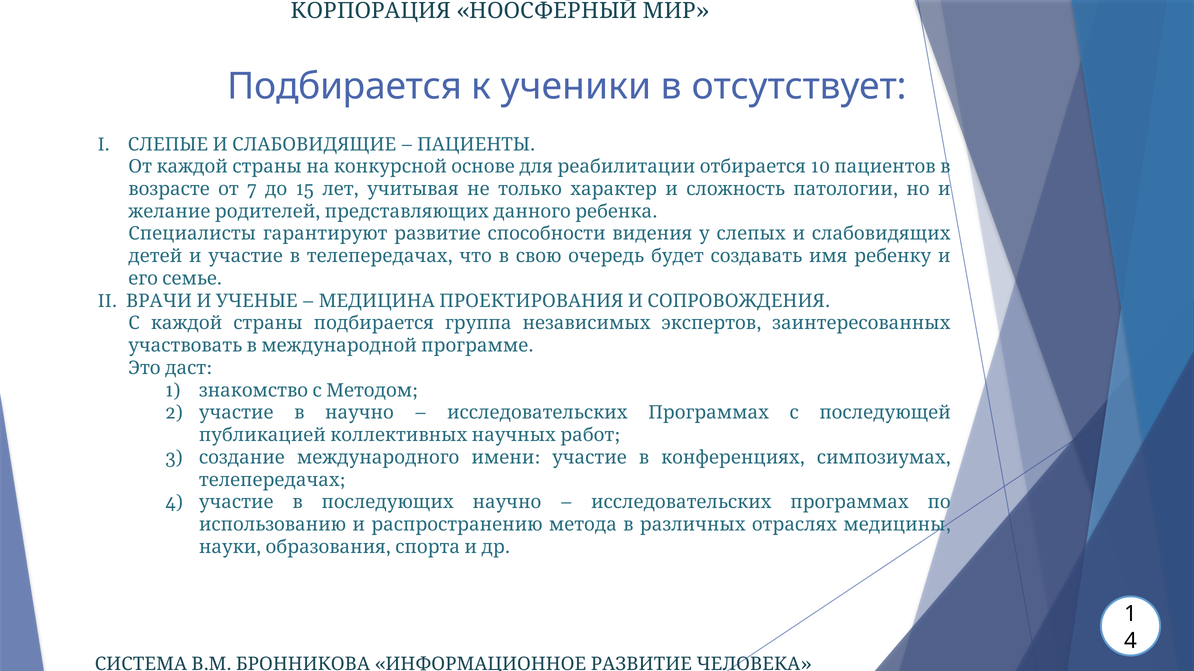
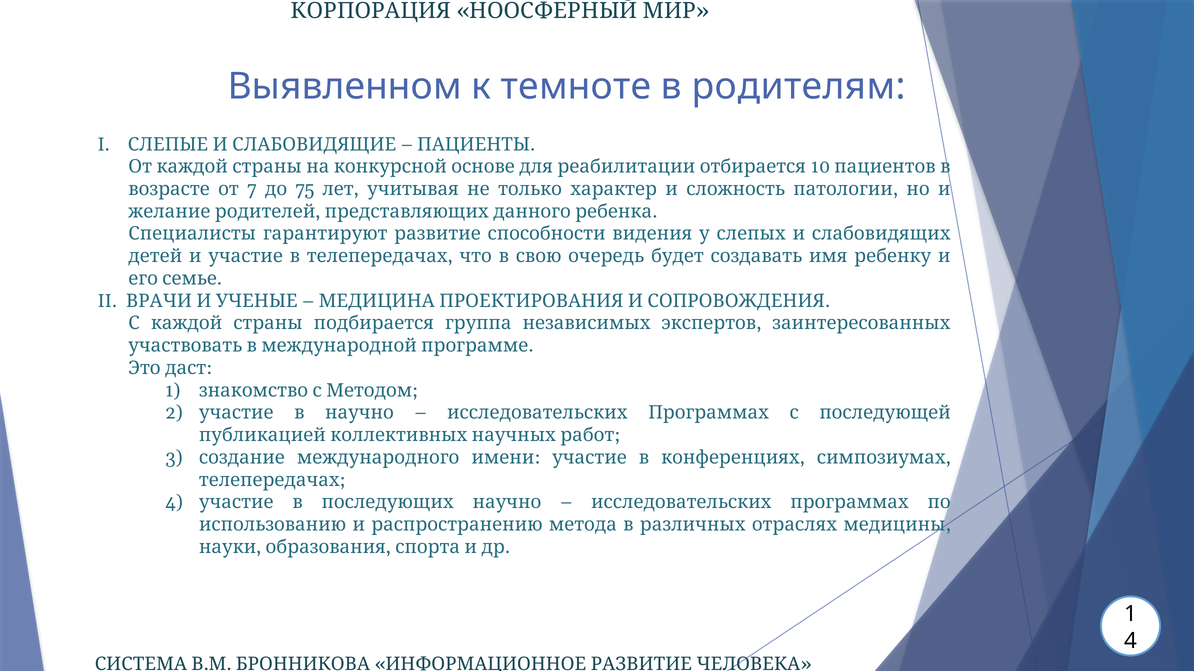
Подбирается: Подбирается -> Выявленном (345, 86)
ученики: ученики -> темноте (576, 86)
отсутствует: отсутствует -> родителям (799, 86)
15: 15 -> 75 (305, 189)
